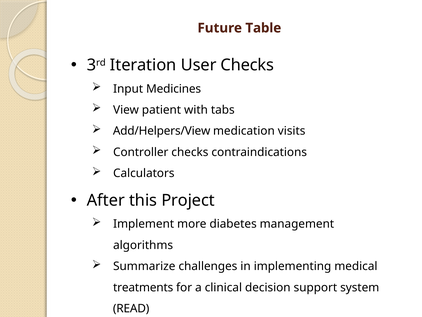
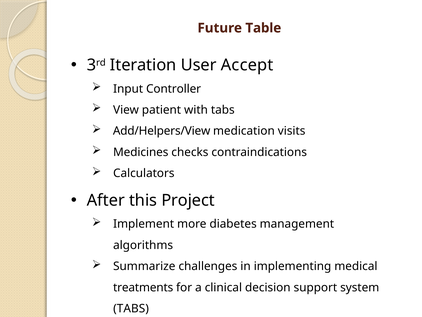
User Checks: Checks -> Accept (247, 65)
Medicines: Medicines -> Controller (174, 89)
Controller: Controller -> Medicines (141, 152)
READ: READ -> TABS (131, 308)
